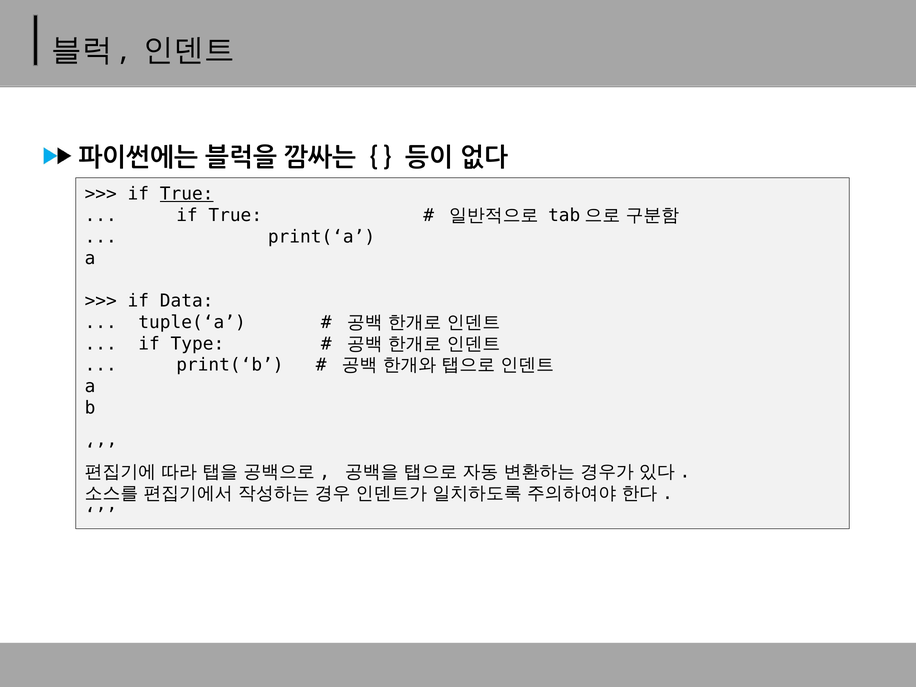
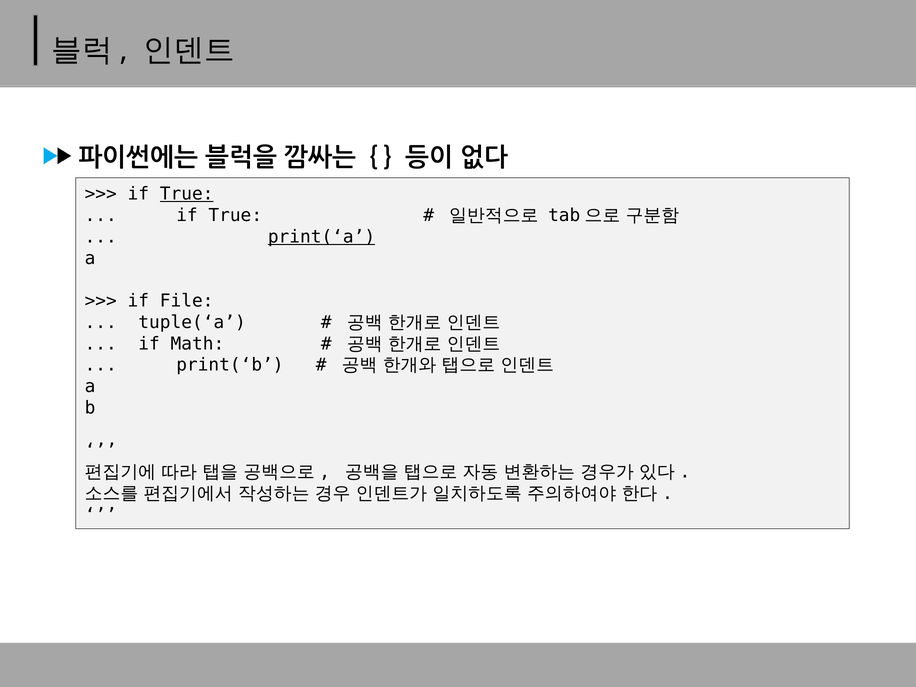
print(‘a underline: none -> present (322, 237)
Data: Data -> File (187, 301)
Type: Type -> Math (197, 344)
